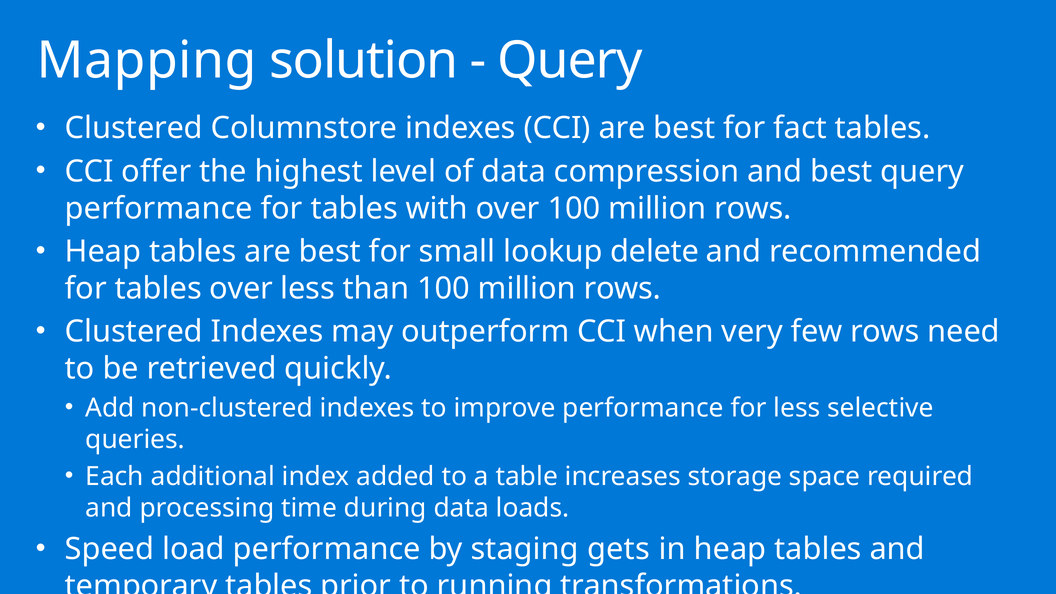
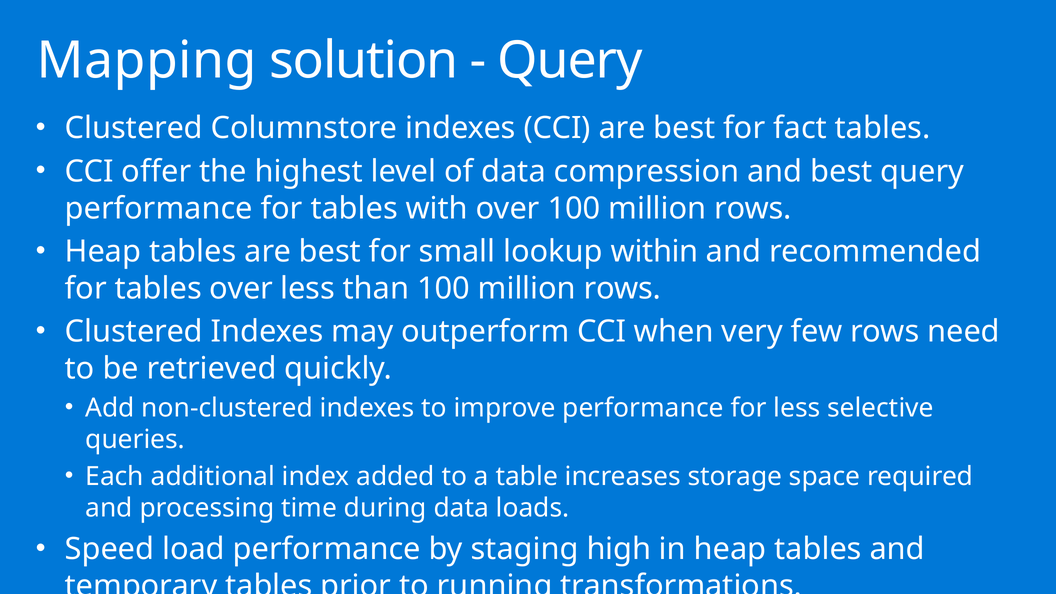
delete: delete -> within (655, 252)
gets: gets -> high (619, 549)
